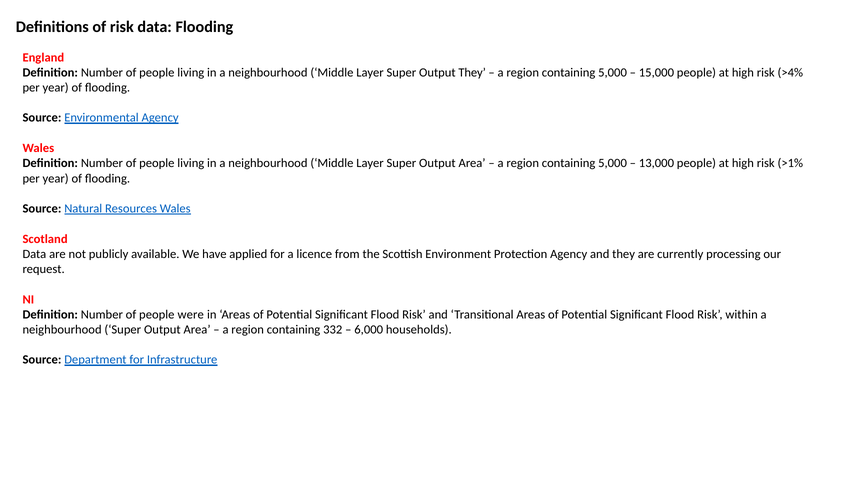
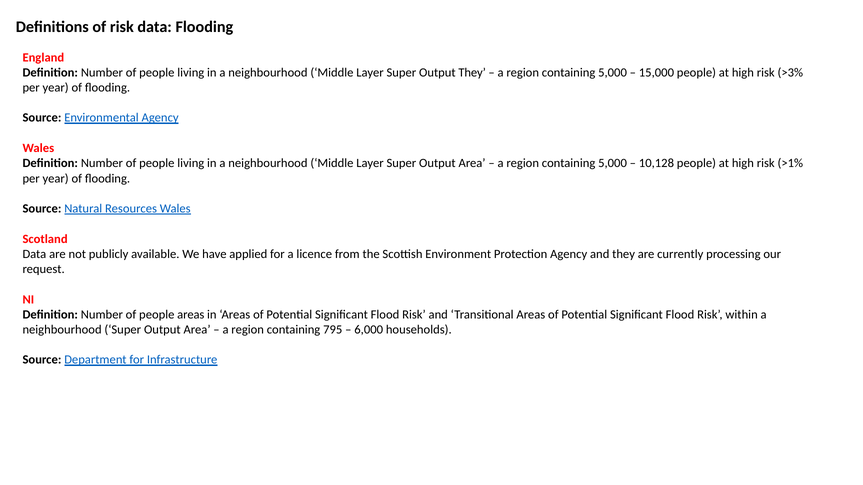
>4%: >4% -> >3% (790, 73)
13,000: 13,000 -> 10,128 (656, 163)
people were: were -> areas (191, 315)
332: 332 -> 795 (333, 330)
